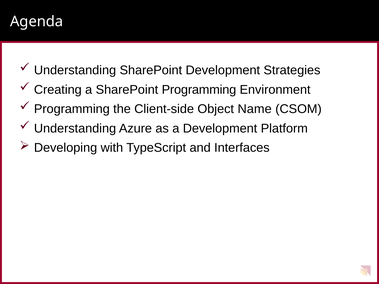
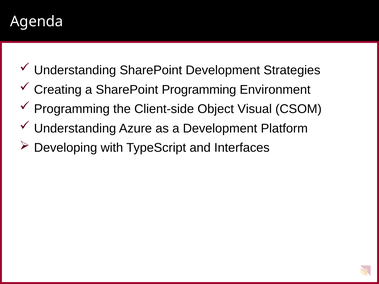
Name: Name -> Visual (255, 109)
